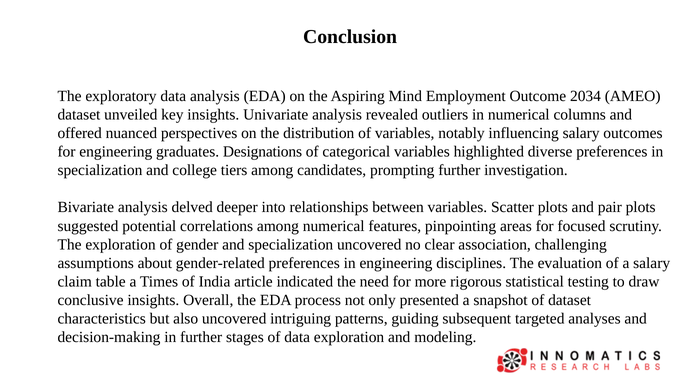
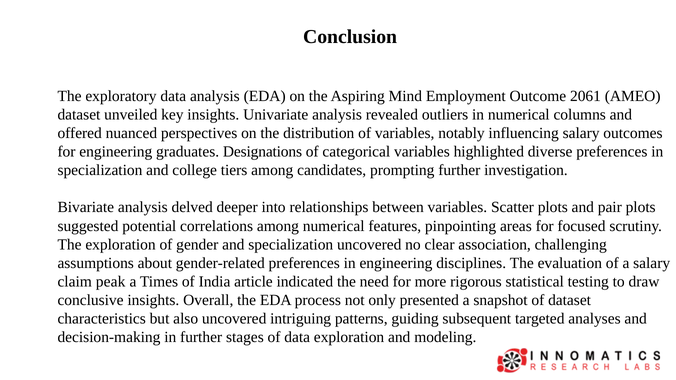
2034: 2034 -> 2061 (585, 96)
table: table -> peak (111, 282)
